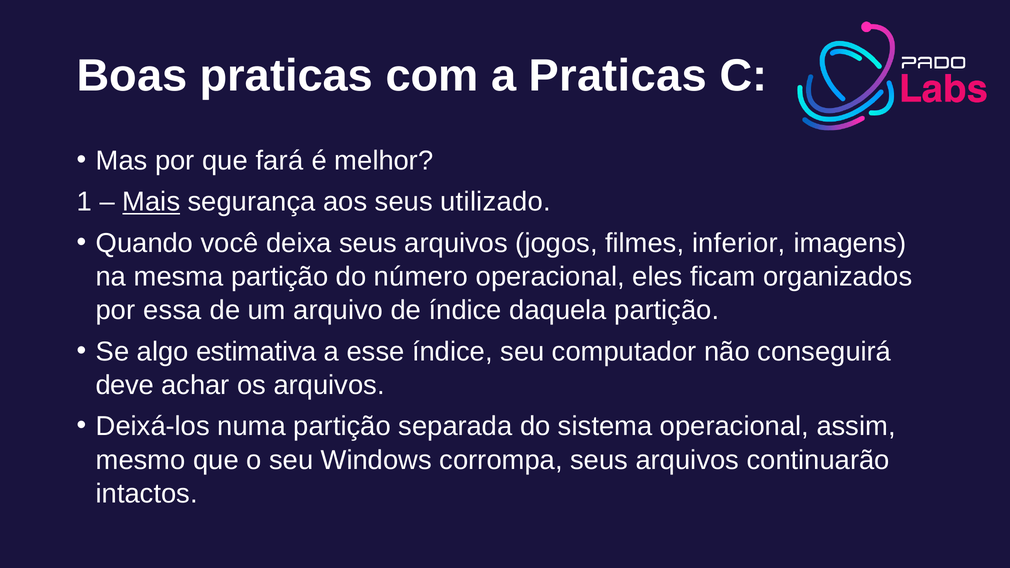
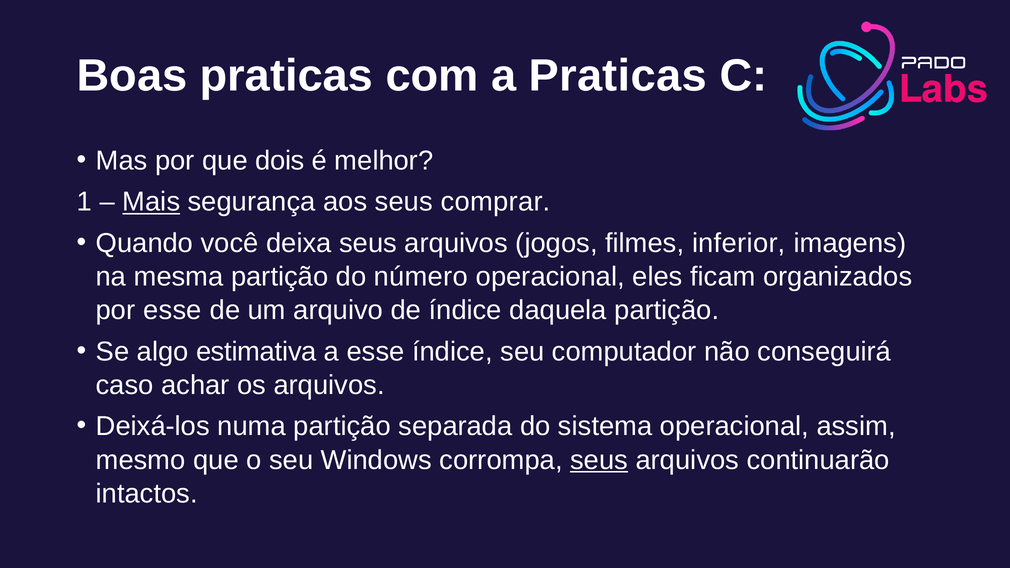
fará: fará -> dois (280, 161)
utilizado: utilizado -> comprar (496, 202)
por essa: essa -> esse (172, 310)
deve: deve -> caso (125, 385)
seus underline: none -> present (599, 460)
